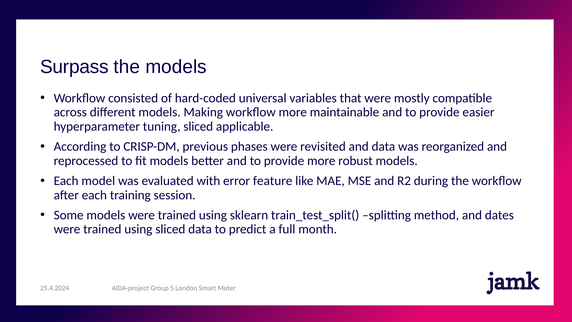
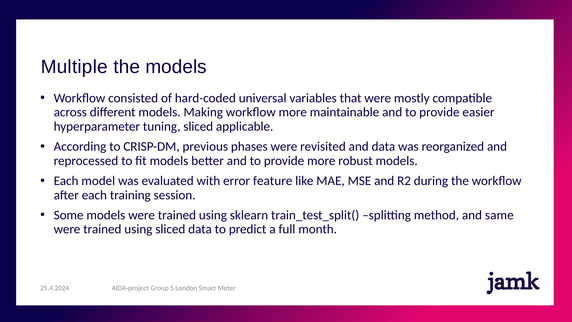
Surpass: Surpass -> Multiple (74, 67)
dates: dates -> same (499, 215)
